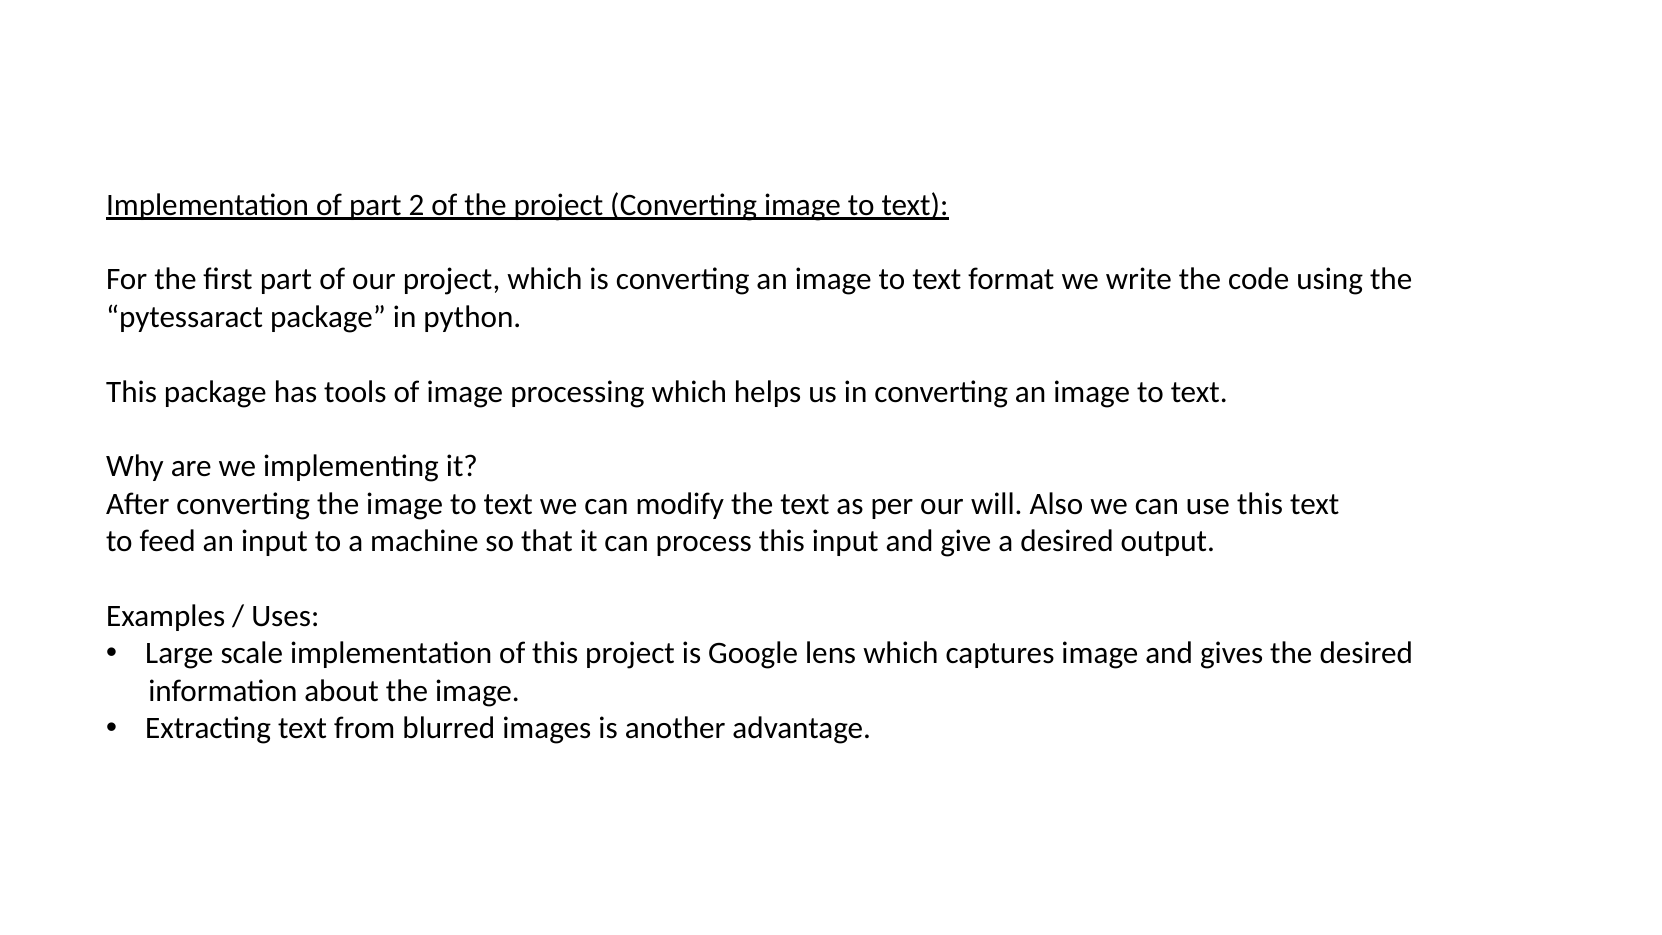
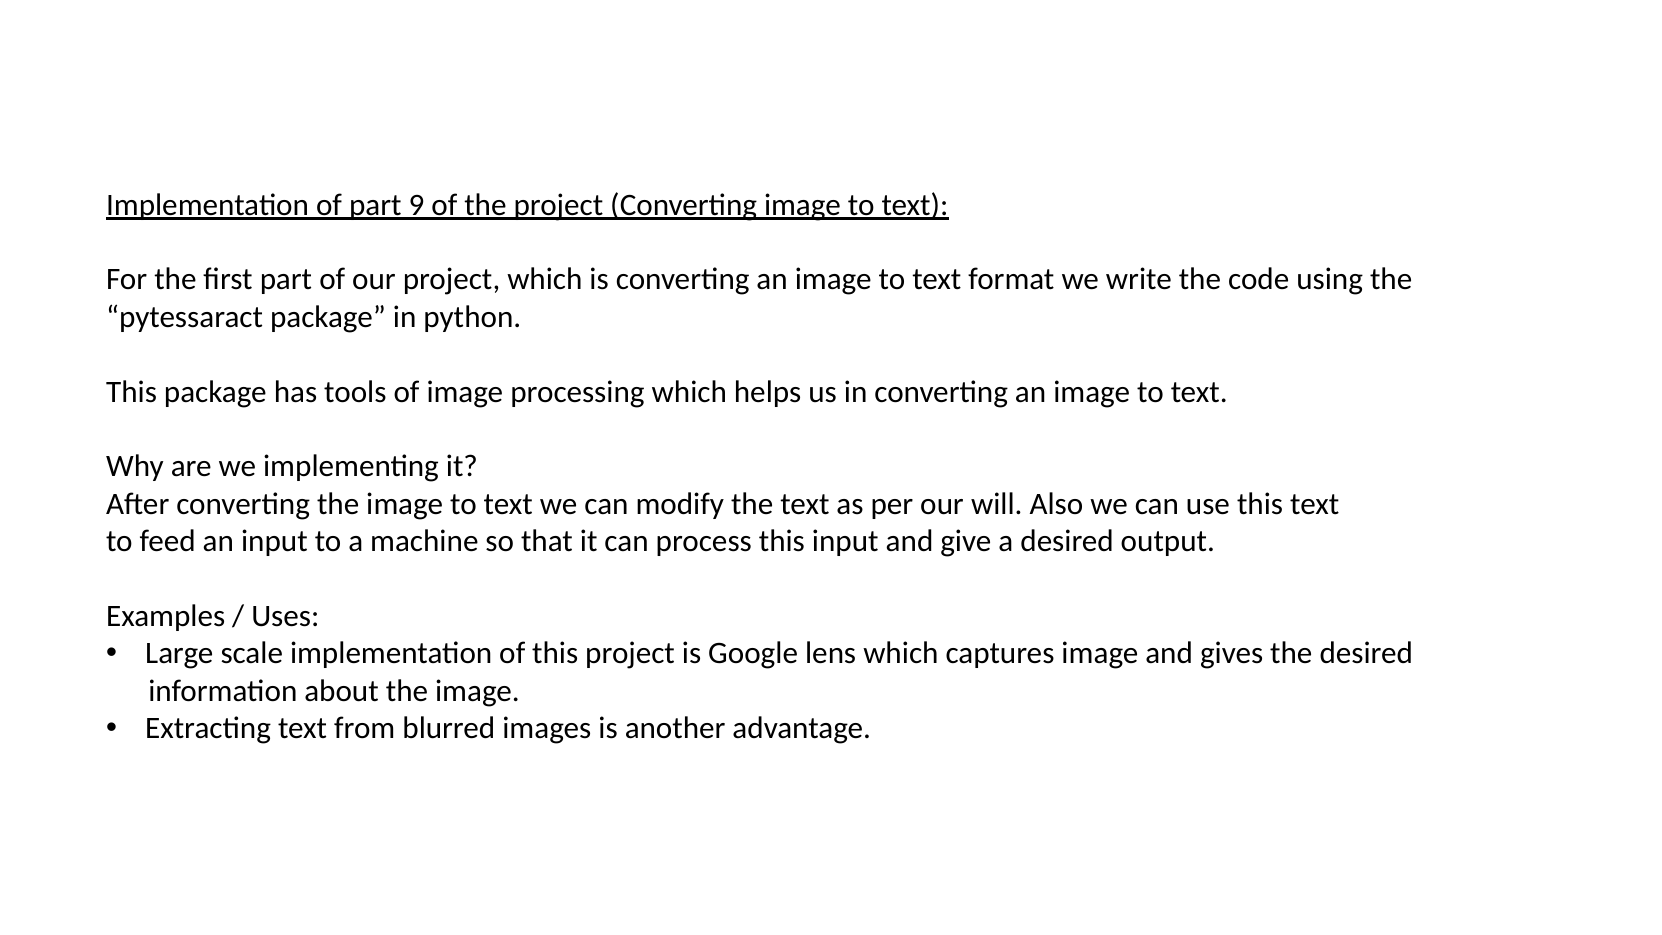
2: 2 -> 9 (416, 205)
